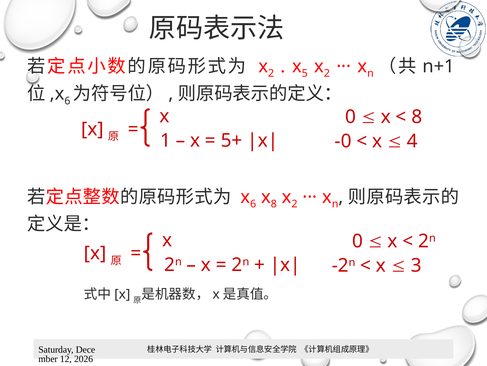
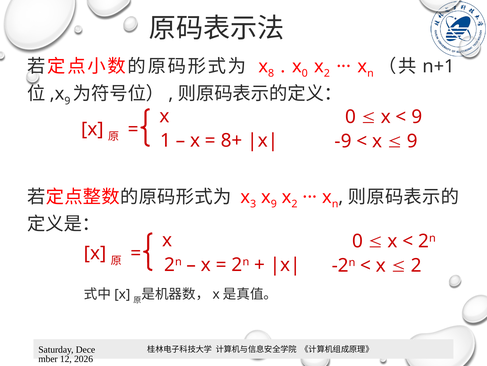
2: 2 -> 8 (271, 73)
x 5: 5 -> 0 (305, 73)
6: 6 -> 9 (67, 101)
8: 8 -> 9 (417, 117)
5+: 5+ -> 8+ (232, 140)
-0: -0 -> -9 (343, 141)
4: 4 -> 9 (412, 141)
x 6: 6 -> 3 (253, 204)
x 8: 8 -> 9 (274, 204)
3: 3 -> 2 (416, 265)
